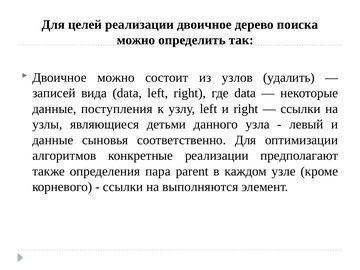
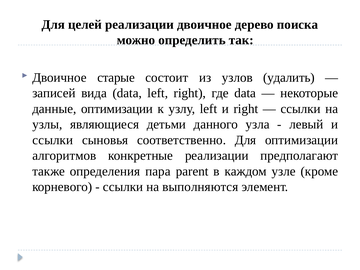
Двоичное можно: можно -> старые (116, 77)
данные поступления: поступления -> оптимизации (117, 109)
данные: данные -> ссылки (53, 140)
